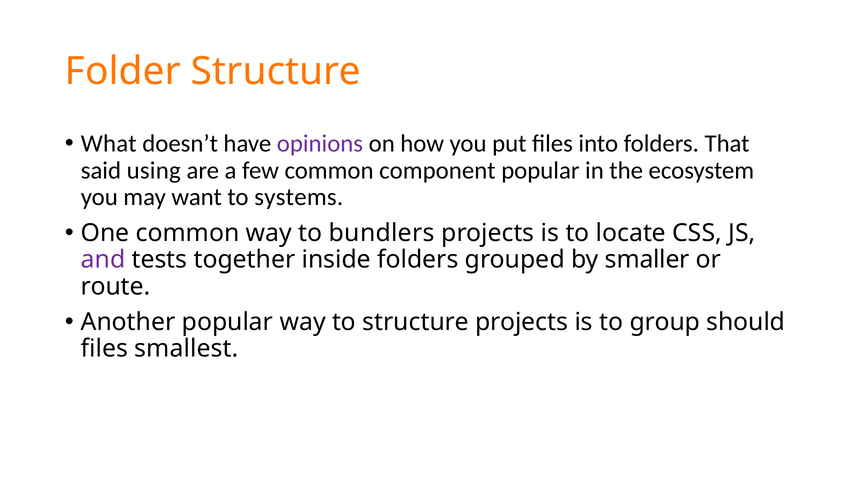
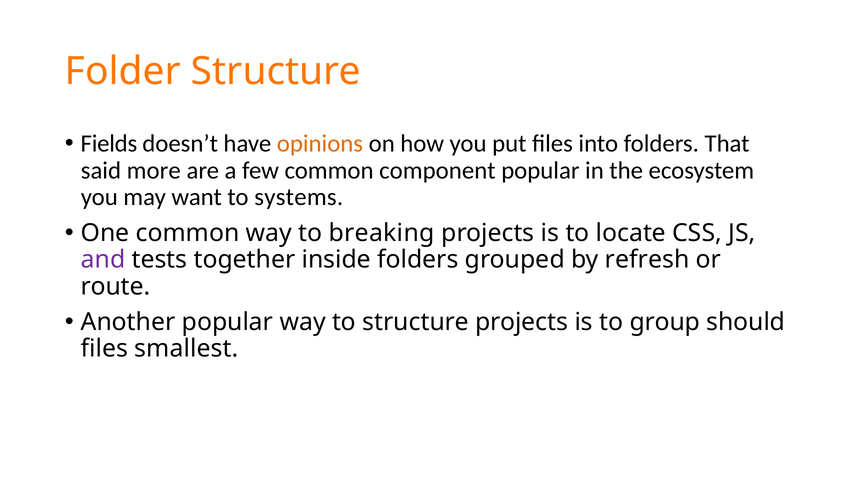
What: What -> Fields (109, 144)
opinions colour: purple -> orange (320, 144)
using: using -> more (154, 171)
bundlers: bundlers -> breaking (382, 233)
smaller: smaller -> refresh (647, 260)
